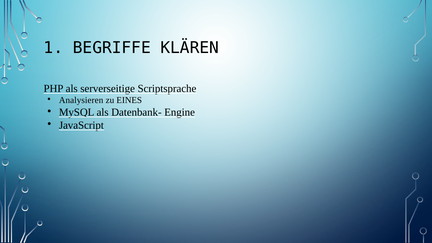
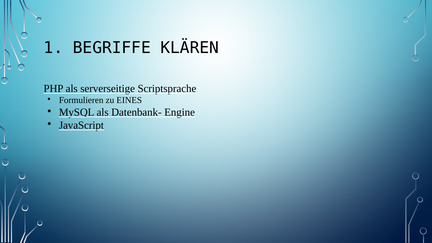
Analysieren: Analysieren -> Formulieren (81, 100)
